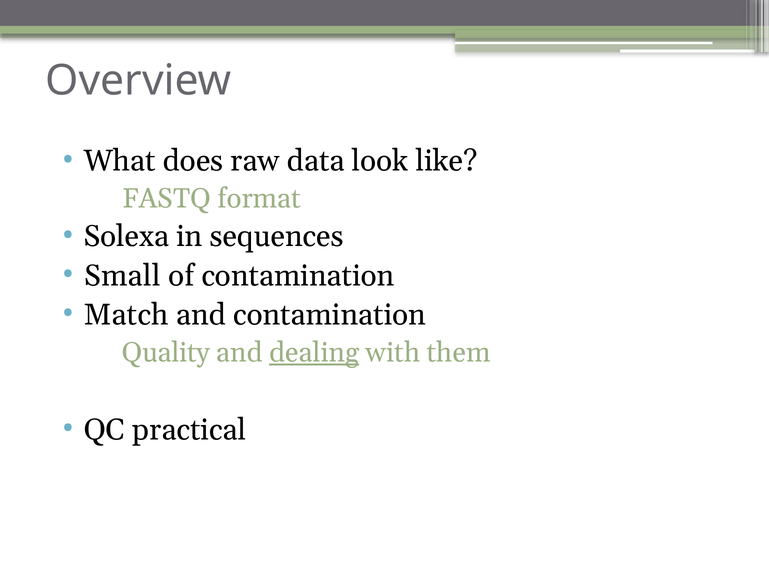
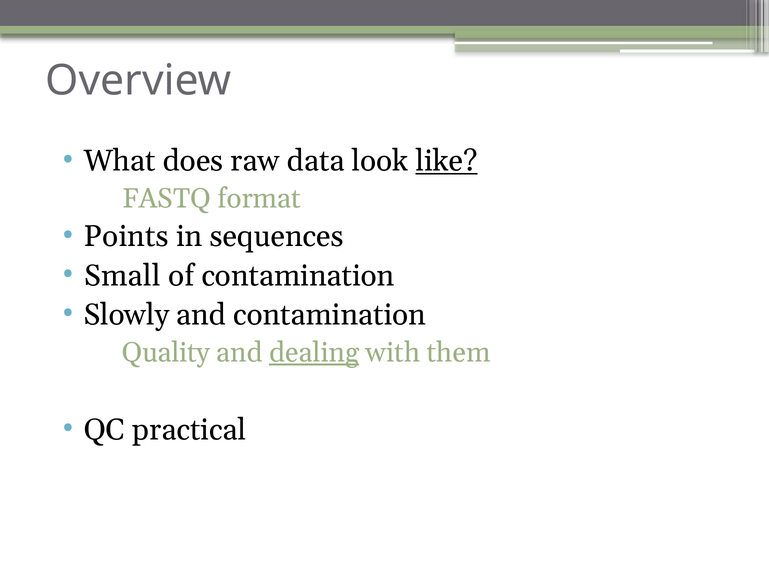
like underline: none -> present (447, 161)
Solexa: Solexa -> Points (126, 236)
Match: Match -> Slowly (126, 315)
